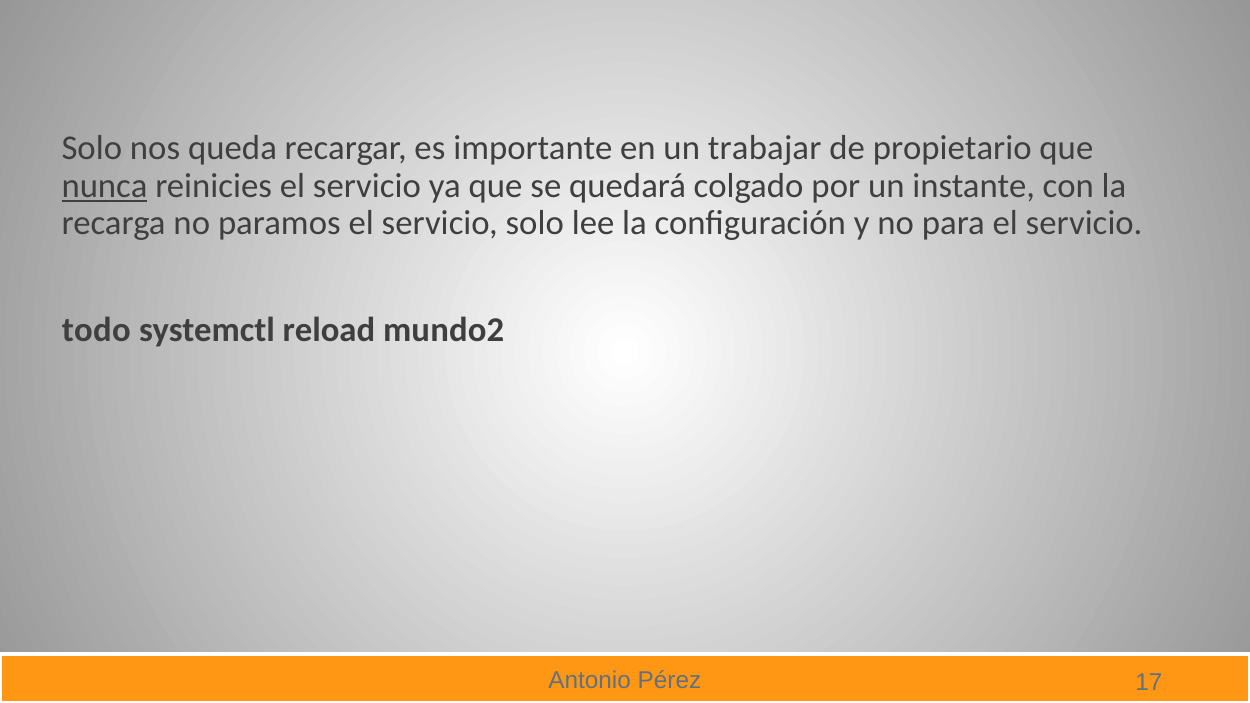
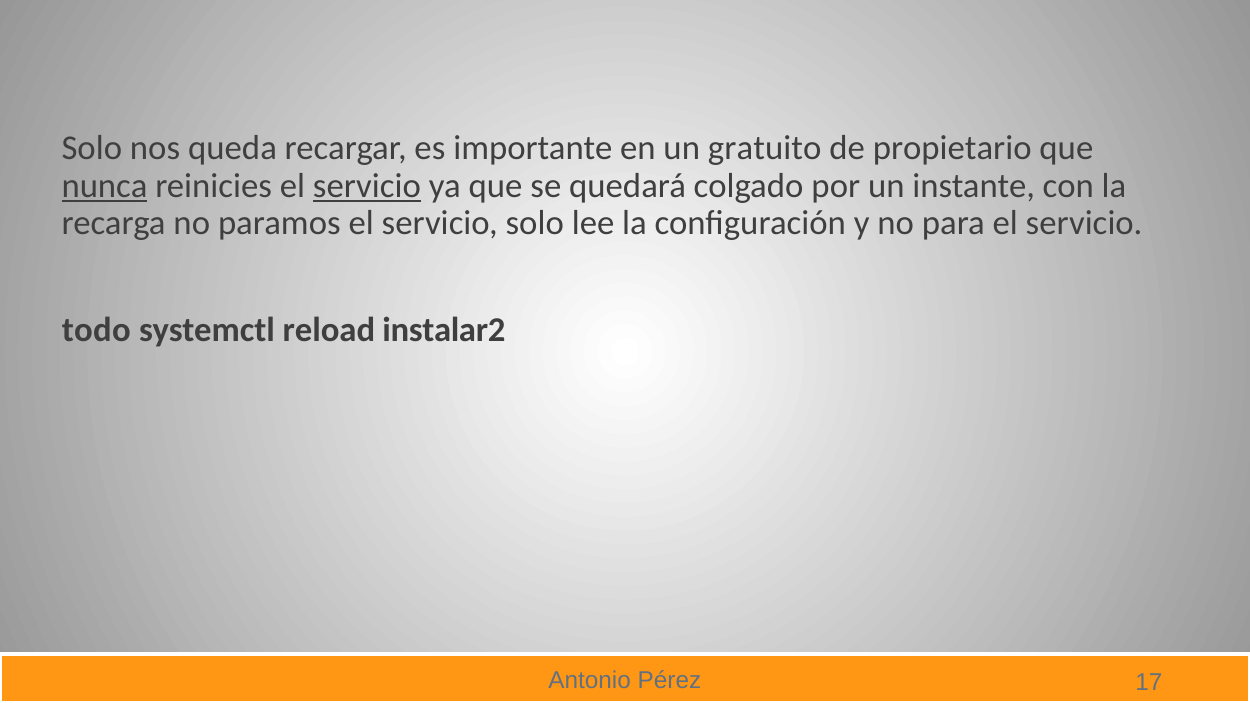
trabajar: trabajar -> gratuito (765, 148)
servicio underline: none -> present (367, 186)
mundo2: mundo2 -> instalar2 (444, 330)
